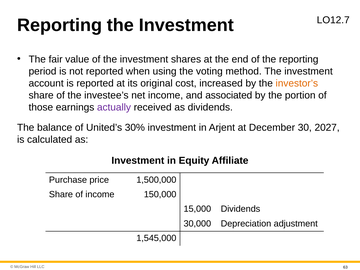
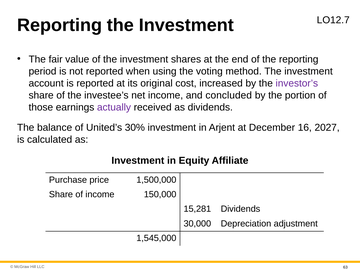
investor’s colour: orange -> purple (297, 83)
associated: associated -> concluded (229, 95)
30: 30 -> 16 (305, 128)
15,000: 15,000 -> 15,281 (197, 209)
